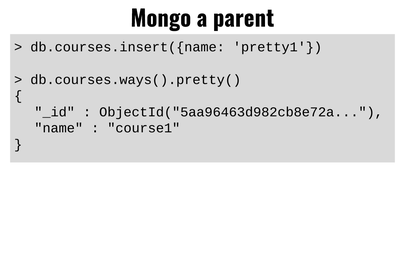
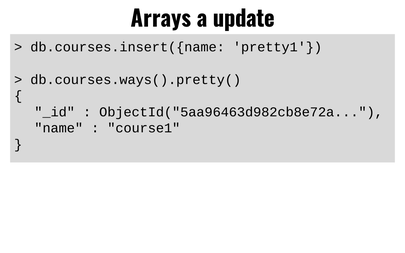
Mongo: Mongo -> Arrays (161, 19)
parent: parent -> update (244, 19)
